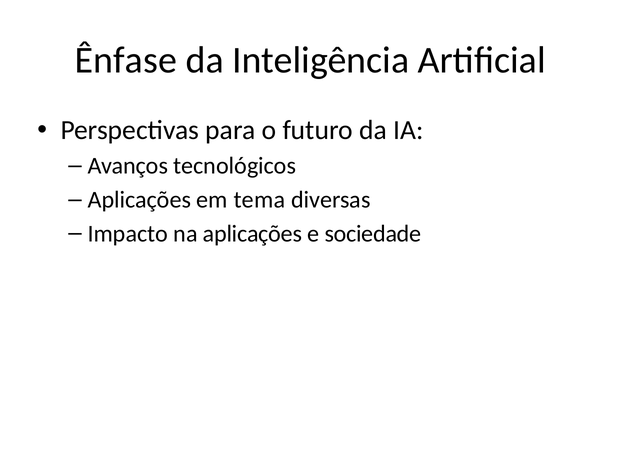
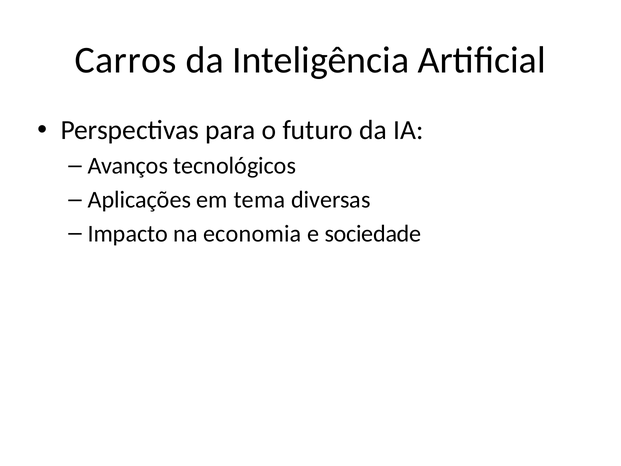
Ênfase: Ênfase -> Carros (126, 60)
na aplicações: aplicações -> economia (252, 234)
